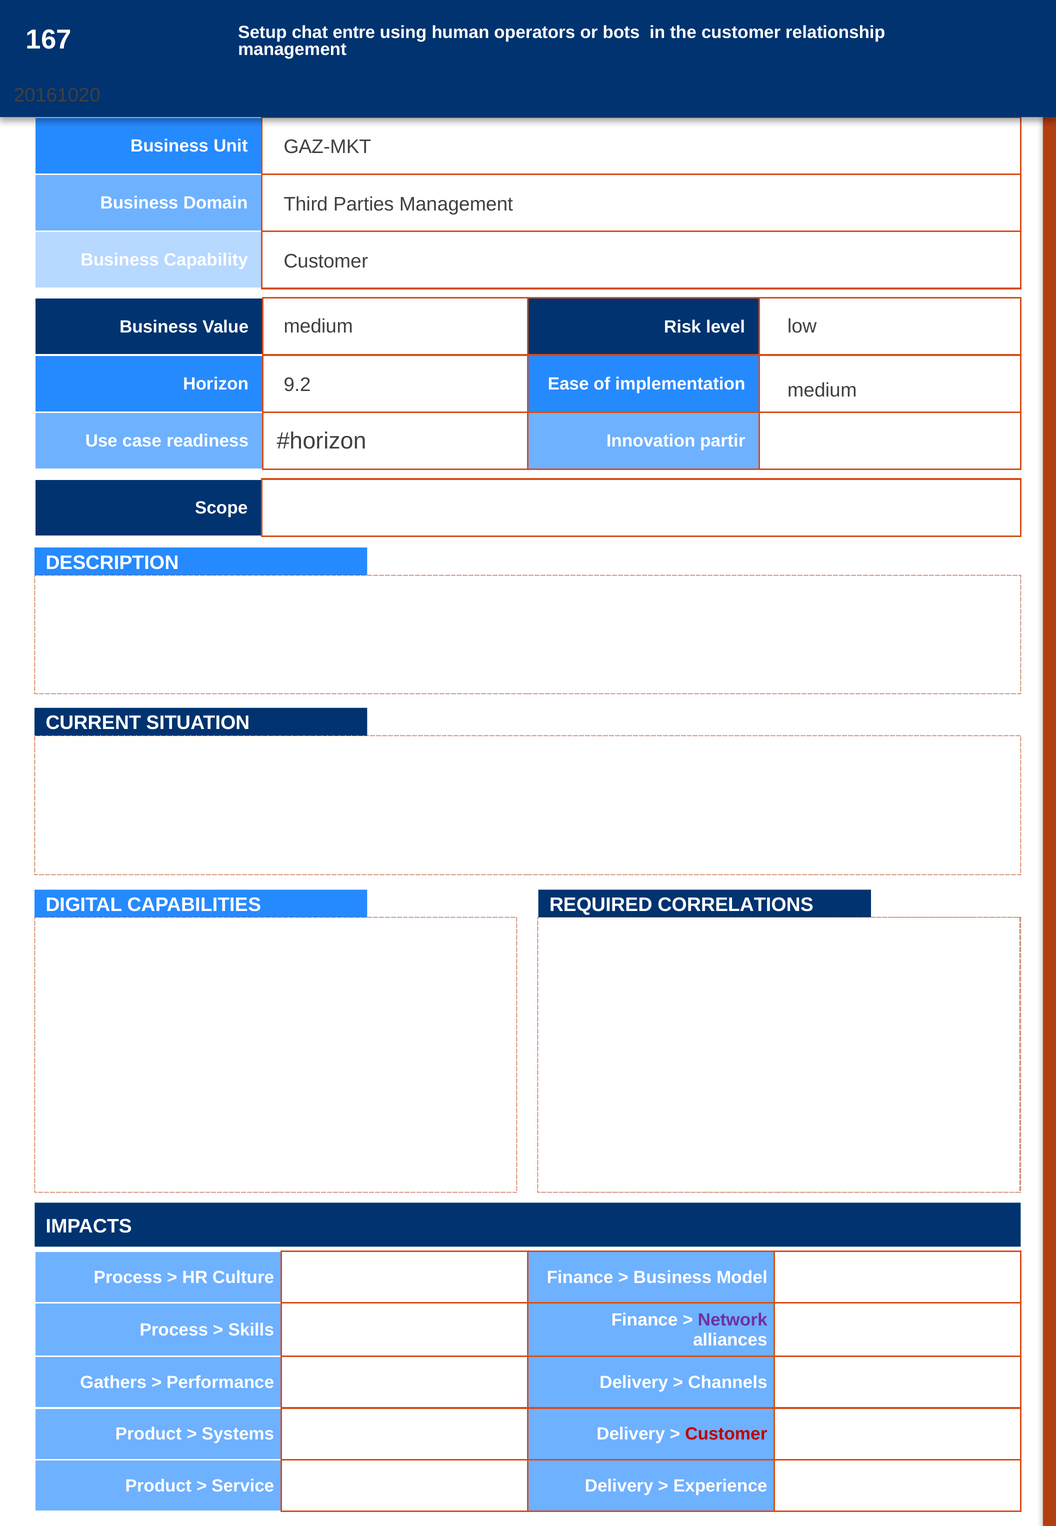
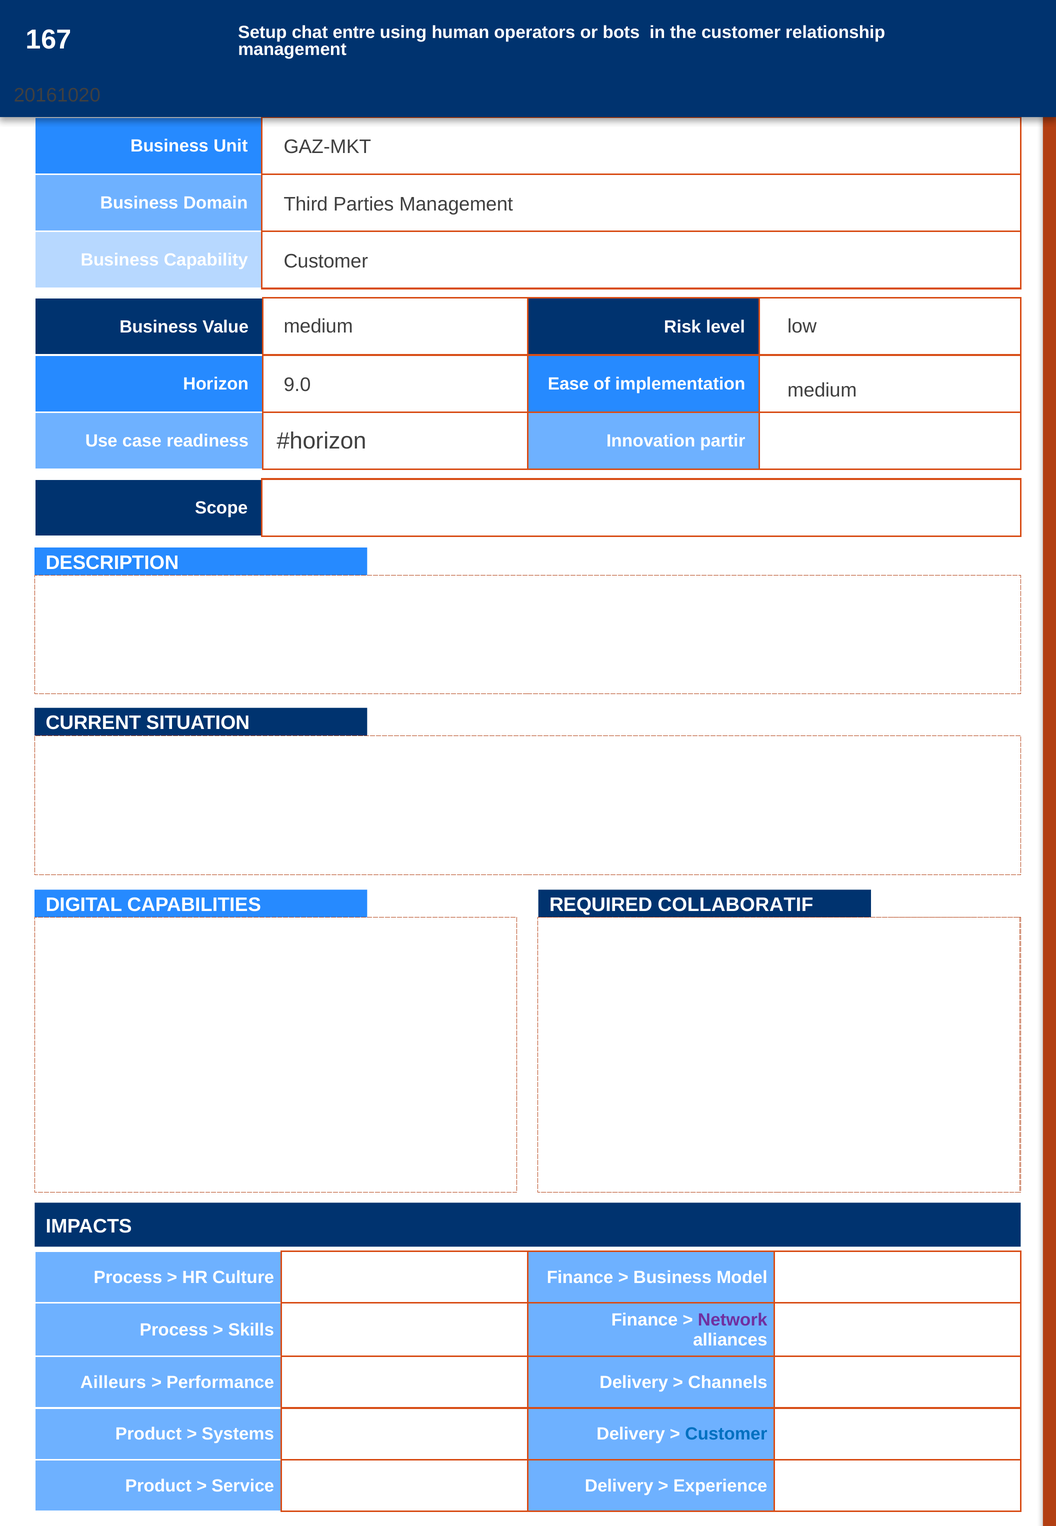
9.2: 9.2 -> 9.0 (297, 385)
CORRELATIONS: CORRELATIONS -> COLLABORATIF (735, 904)
Gathers: Gathers -> Ailleurs (113, 1382)
Customer colour: red -> blue (726, 1434)
